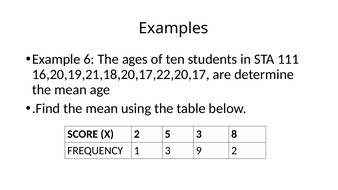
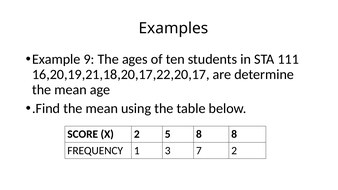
6: 6 -> 9 (89, 59)
5 3: 3 -> 8 (199, 134)
9: 9 -> 7 (199, 151)
